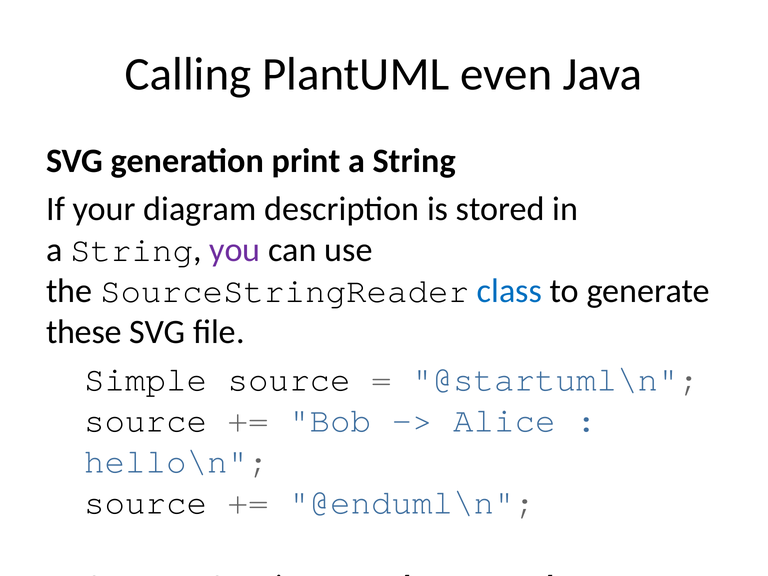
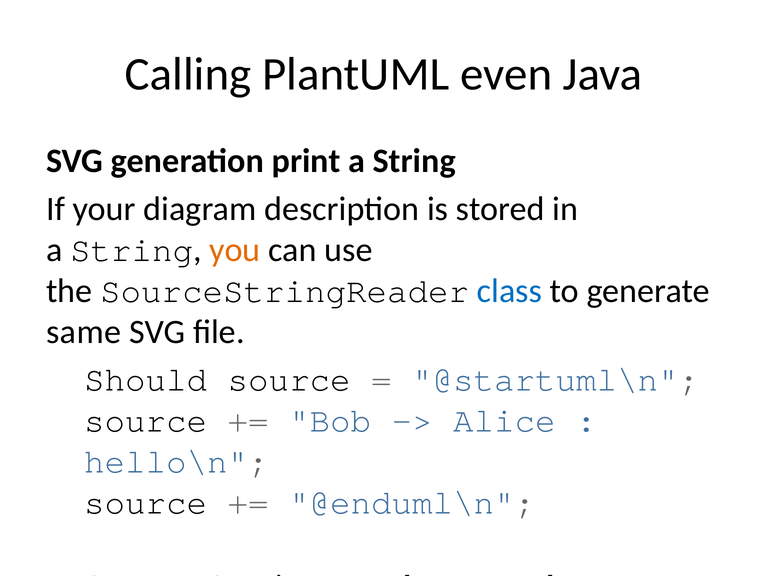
you colour: purple -> orange (235, 250)
these: these -> same (84, 332)
Simple: Simple -> Should (146, 380)
